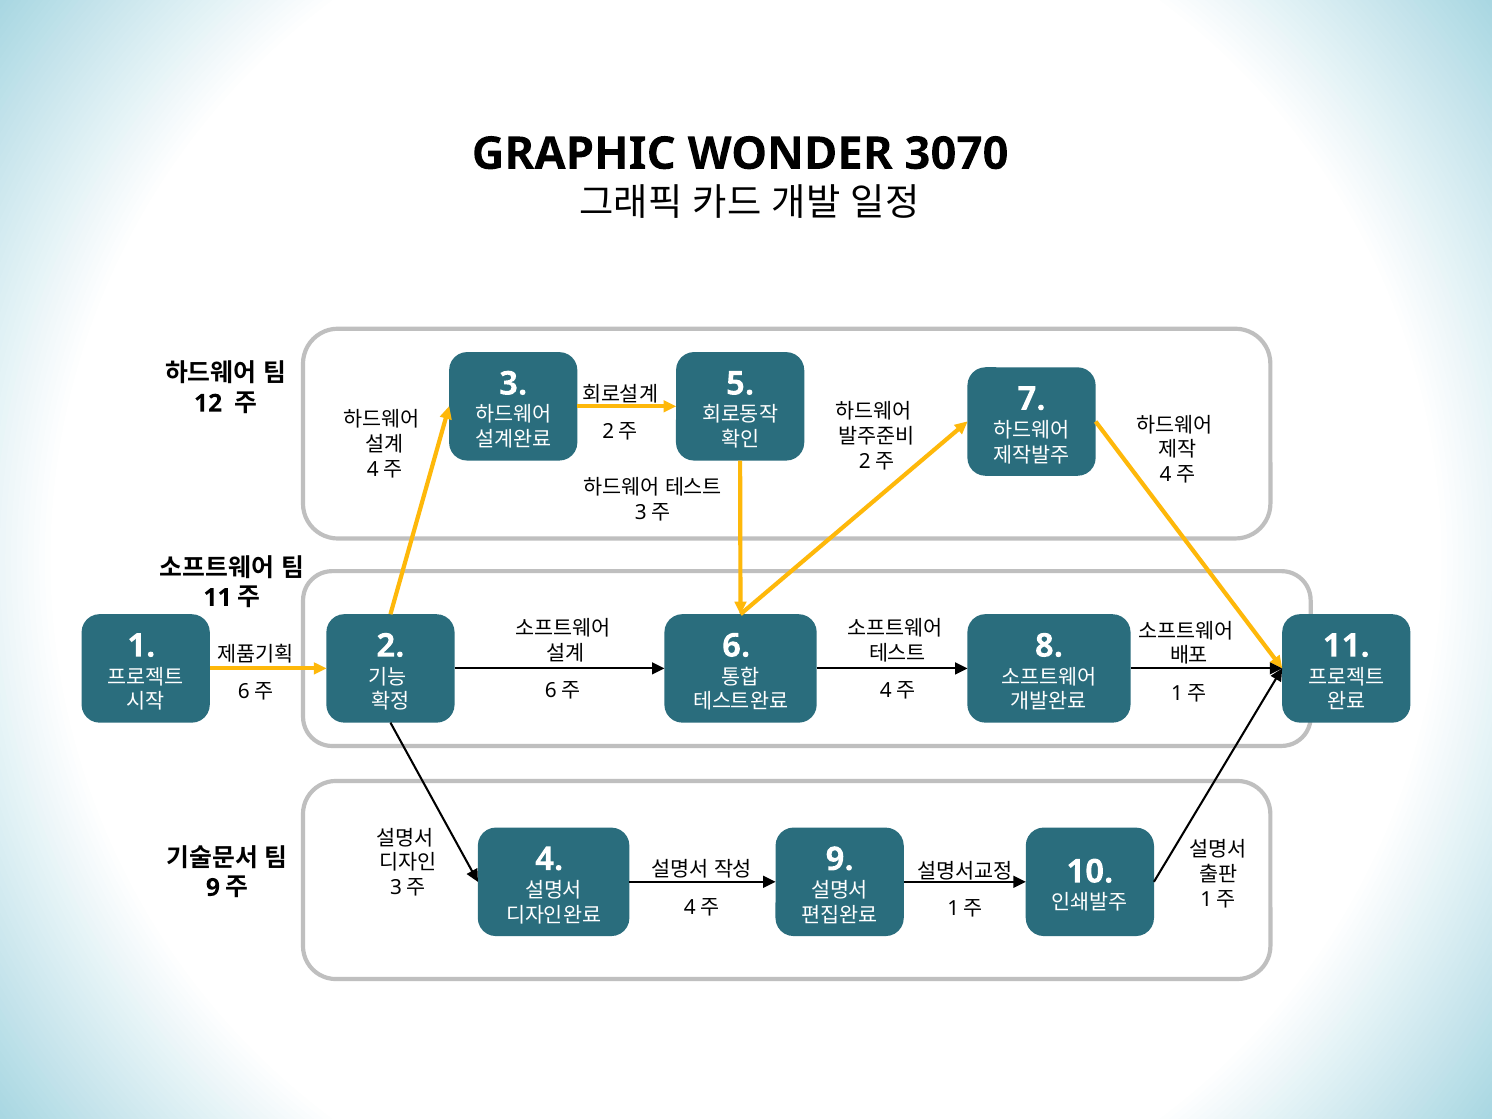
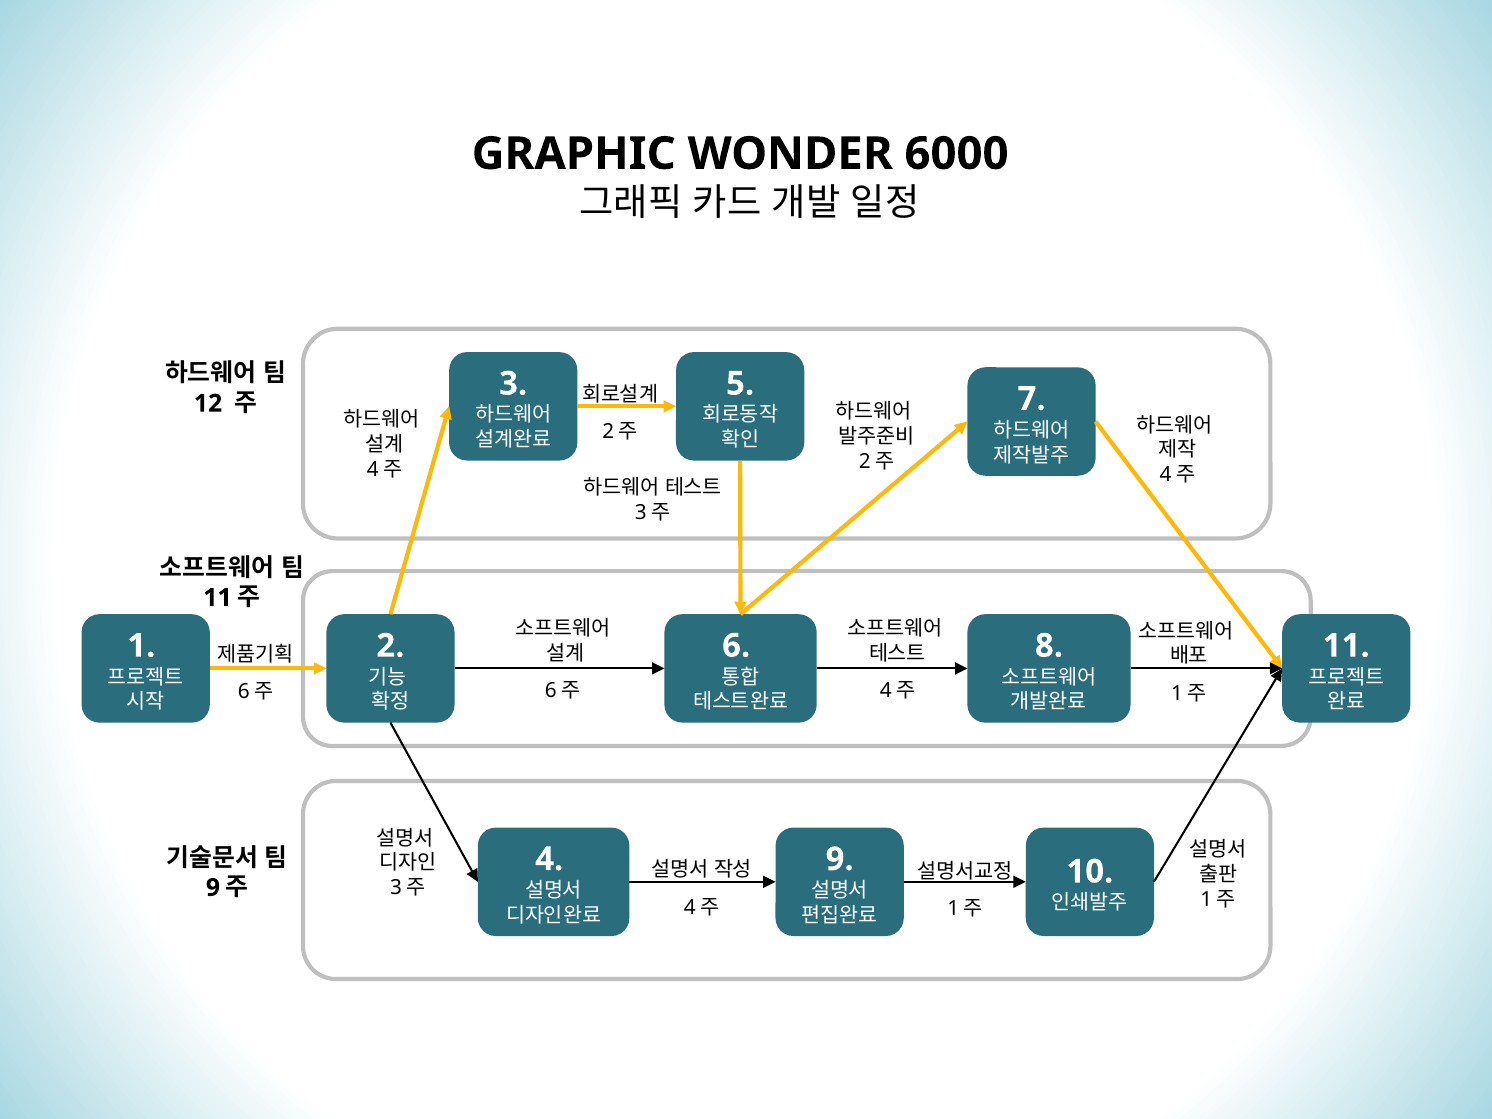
3070: 3070 -> 6000 (957, 154)
